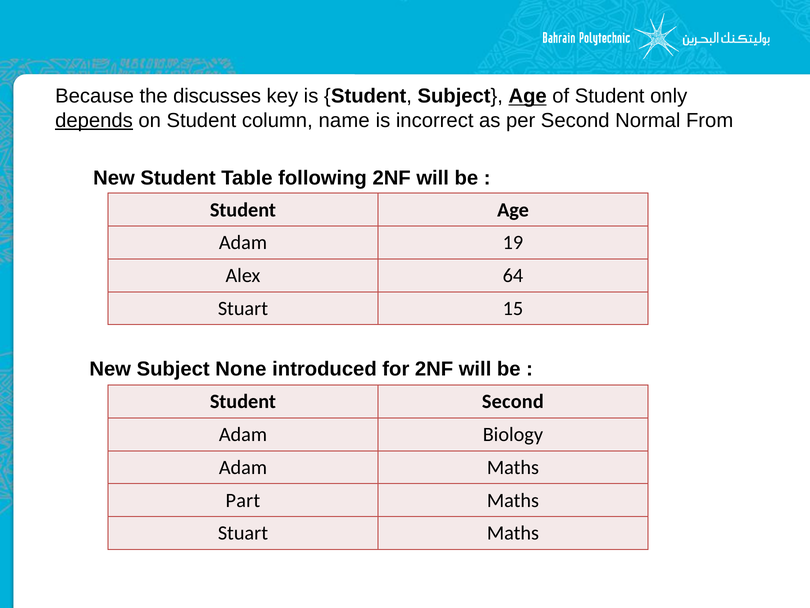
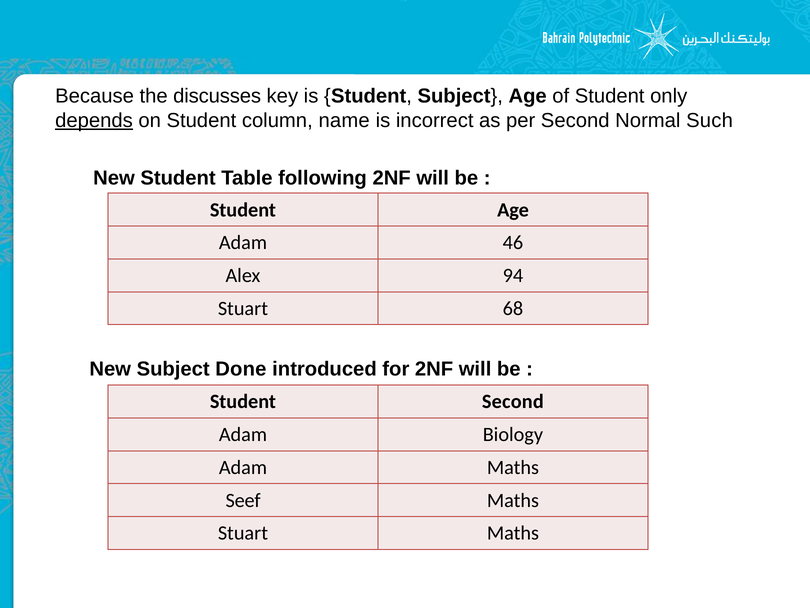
Age underline: present -> none (528, 96)
From: From -> Such (710, 120)
19: 19 -> 46 (513, 243)
64: 64 -> 94 (513, 275)
15: 15 -> 68 (513, 308)
None: None -> Done (241, 369)
Part: Part -> Seef (243, 500)
